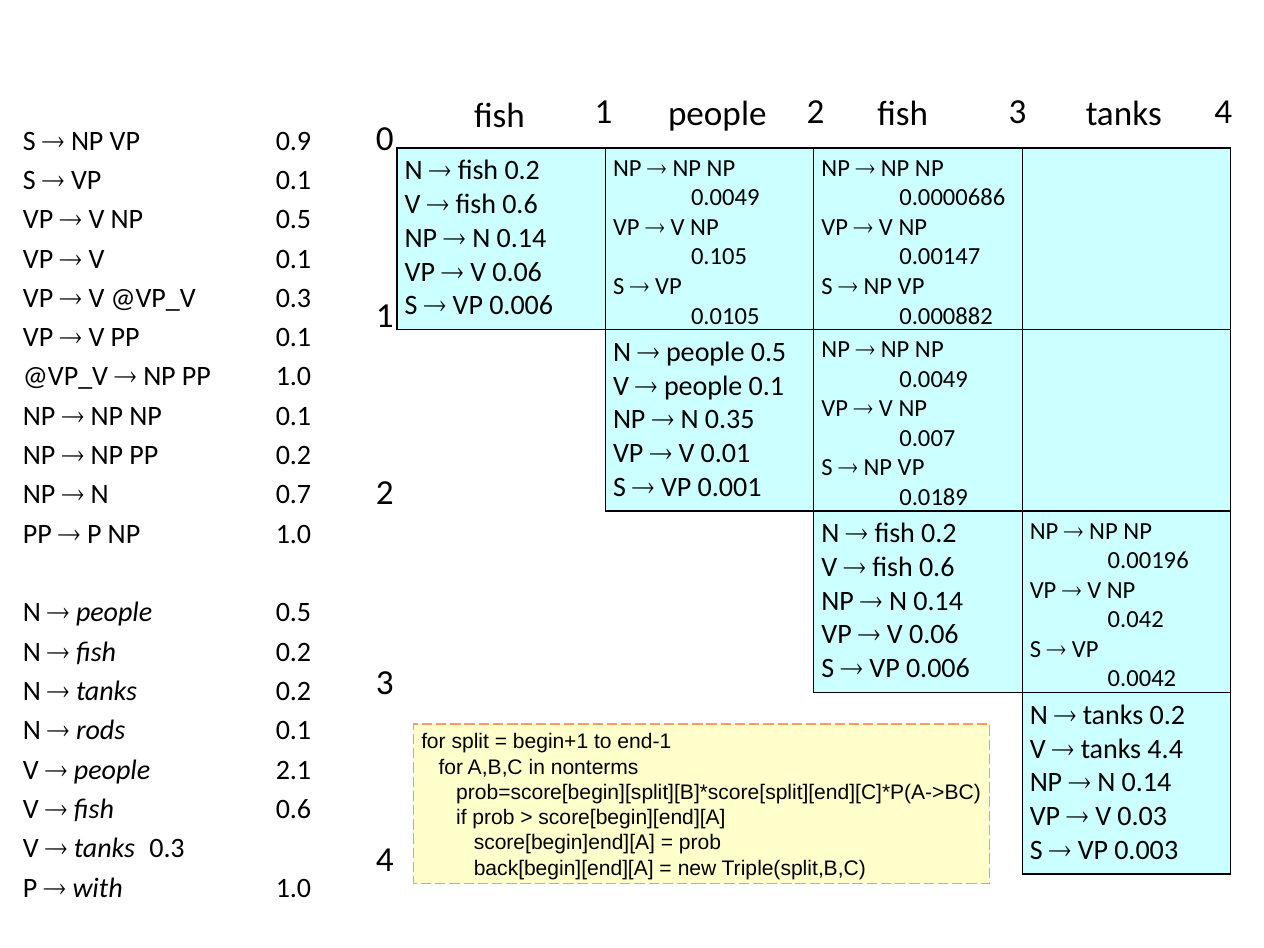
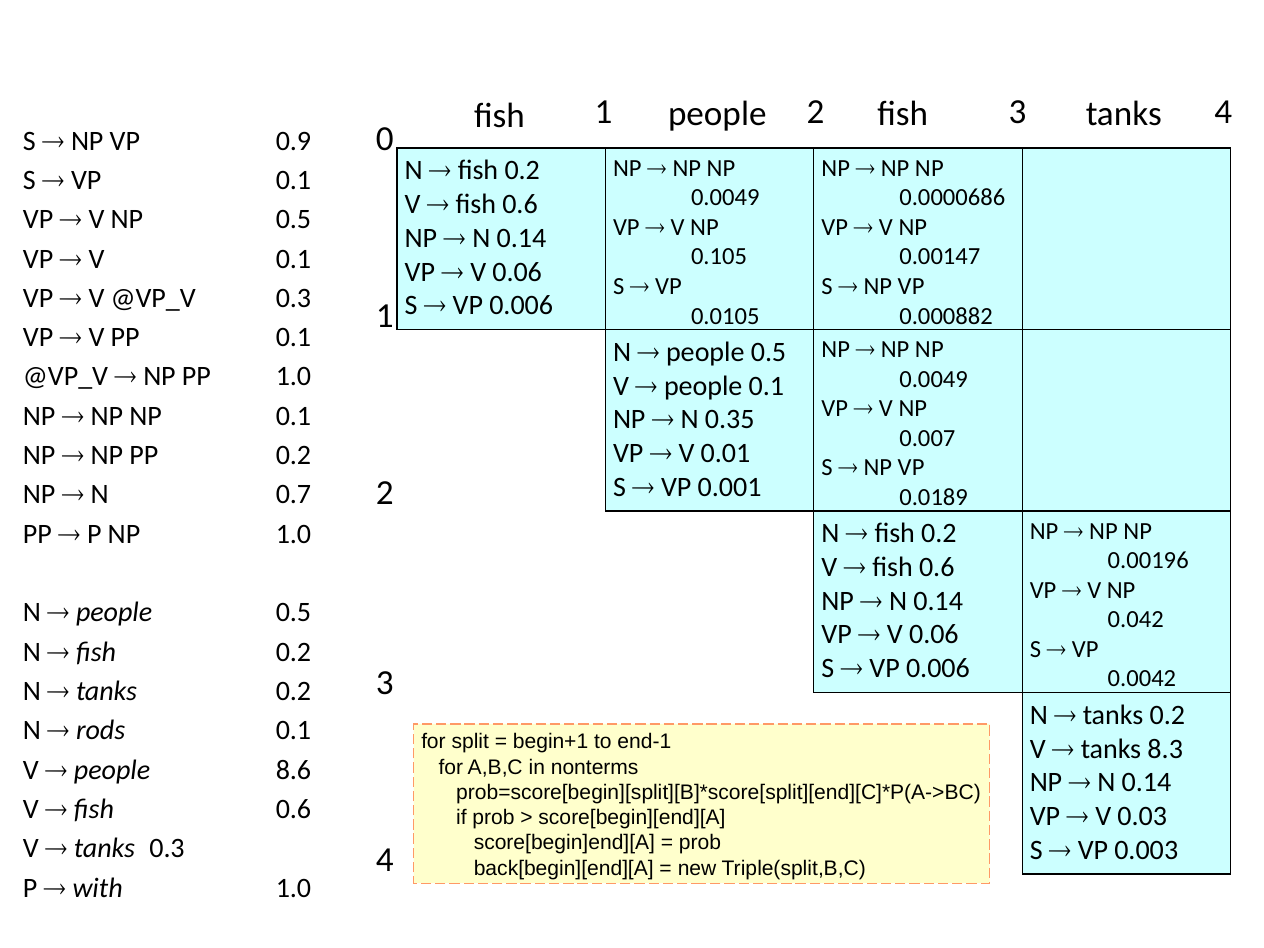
4.4: 4.4 -> 8.3 (1165, 749)
2.1: 2.1 -> 8.6 (293, 770)
